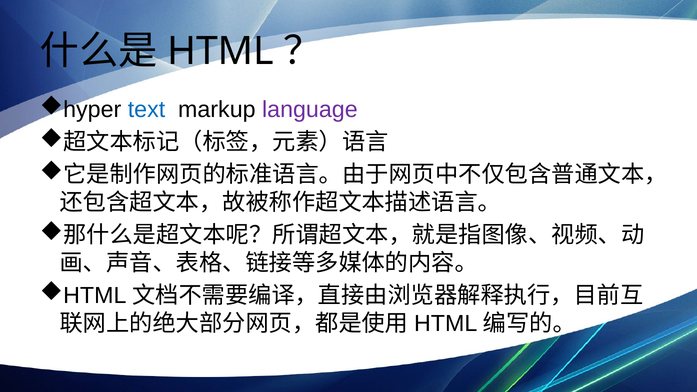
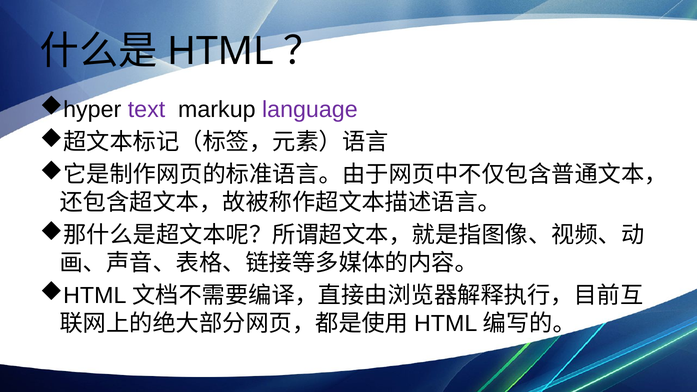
text colour: blue -> purple (146, 110)
